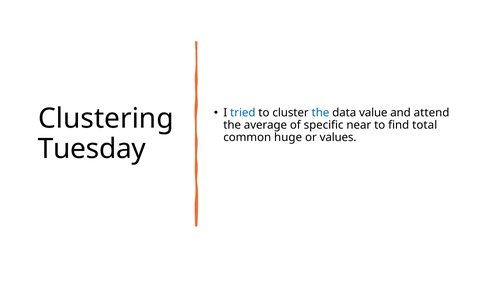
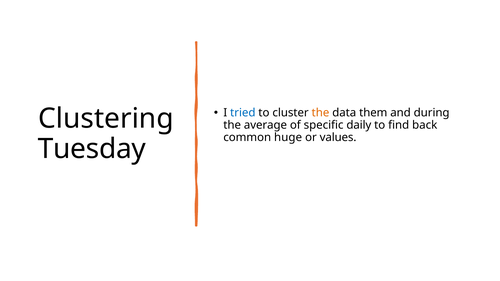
the colour: blue -> orange (320, 113)
value: value -> them (373, 113)
attend: attend -> during (432, 113)
near: near -> daily (359, 125)
total: total -> back (425, 125)
